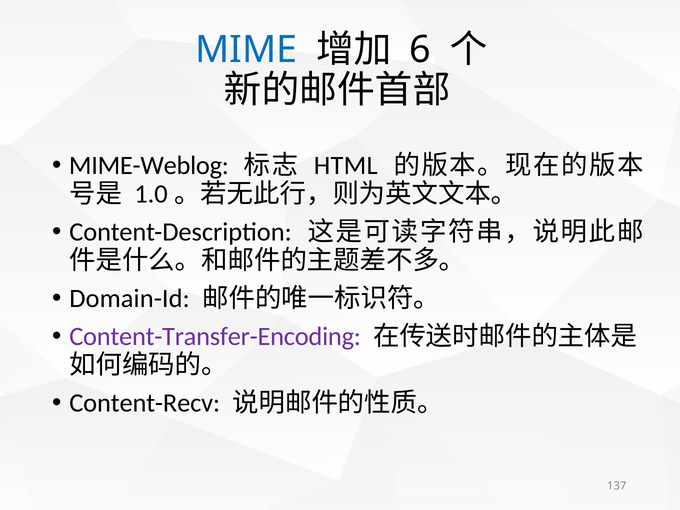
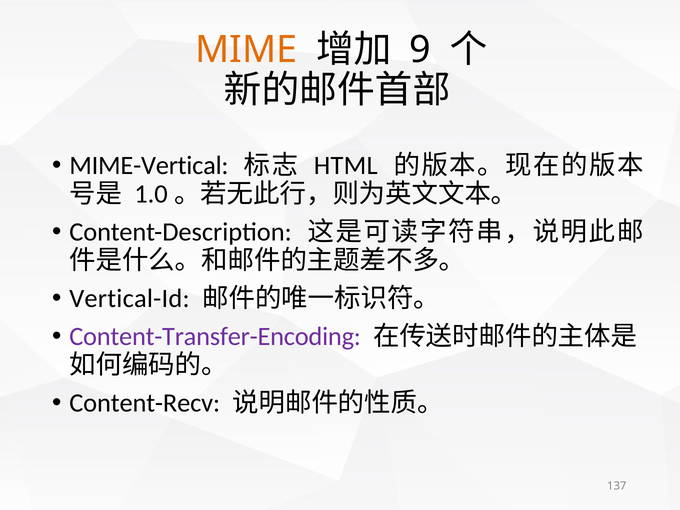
MIME colour: blue -> orange (246, 50)
6: 6 -> 9 (420, 50)
MIME-Weblog: MIME-Weblog -> MIME-Vertical (149, 165)
Domain-Id: Domain-Id -> Vertical-Id (129, 299)
